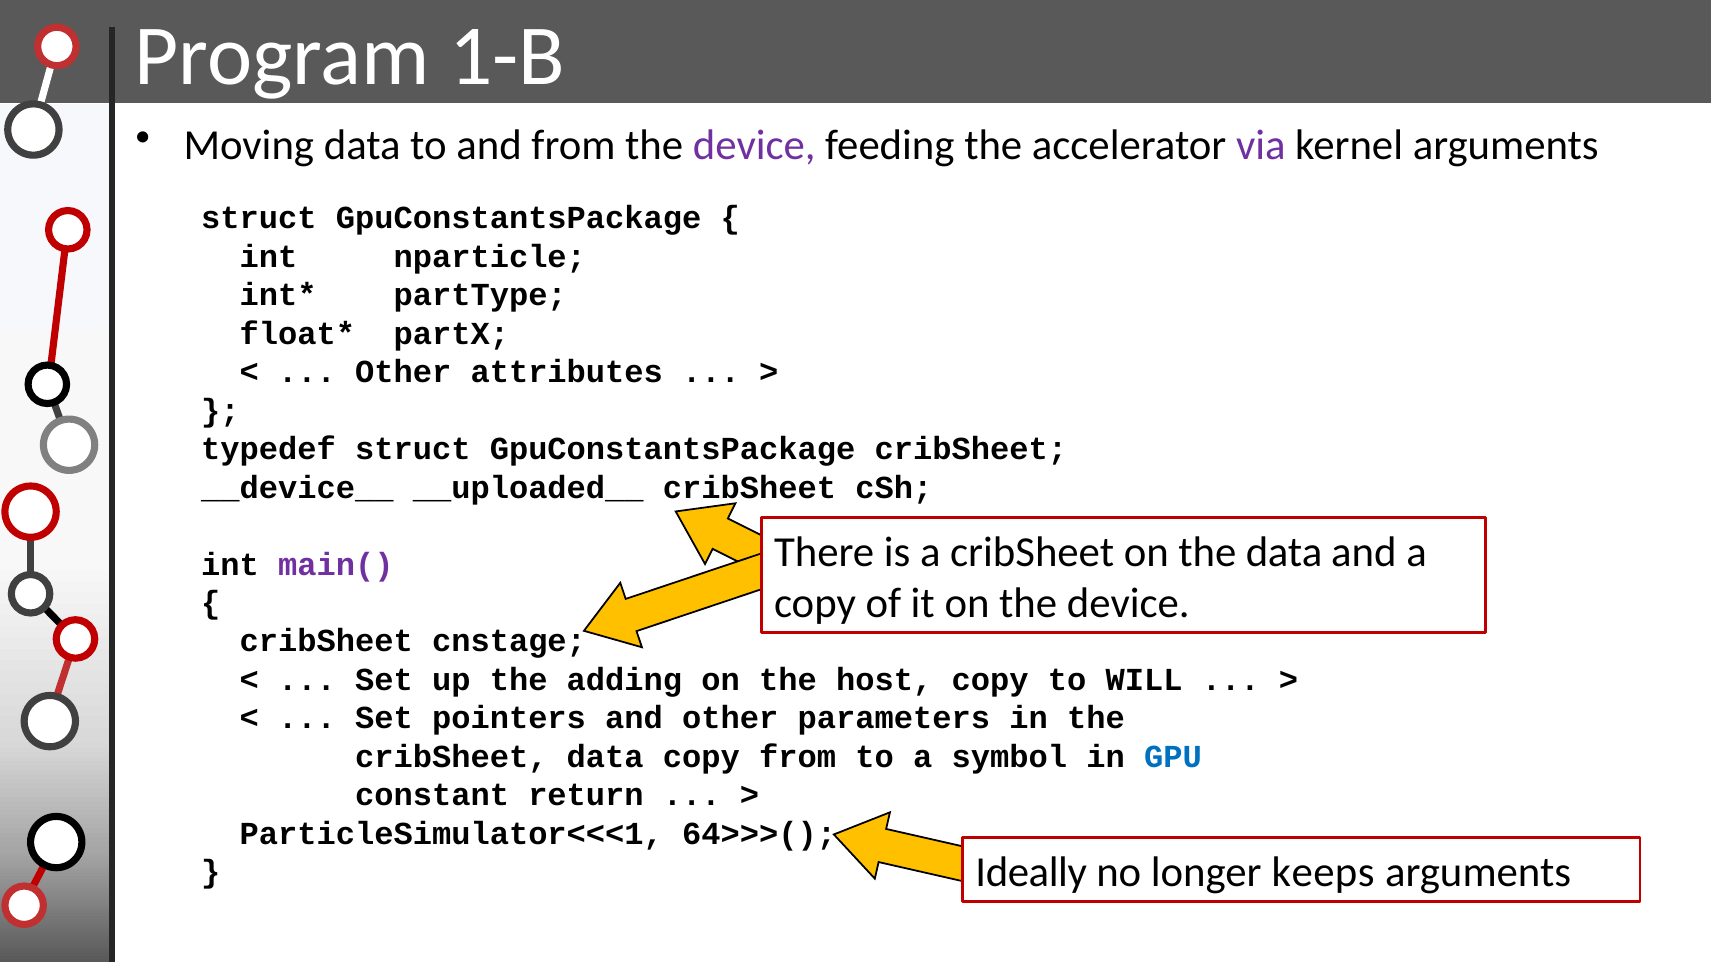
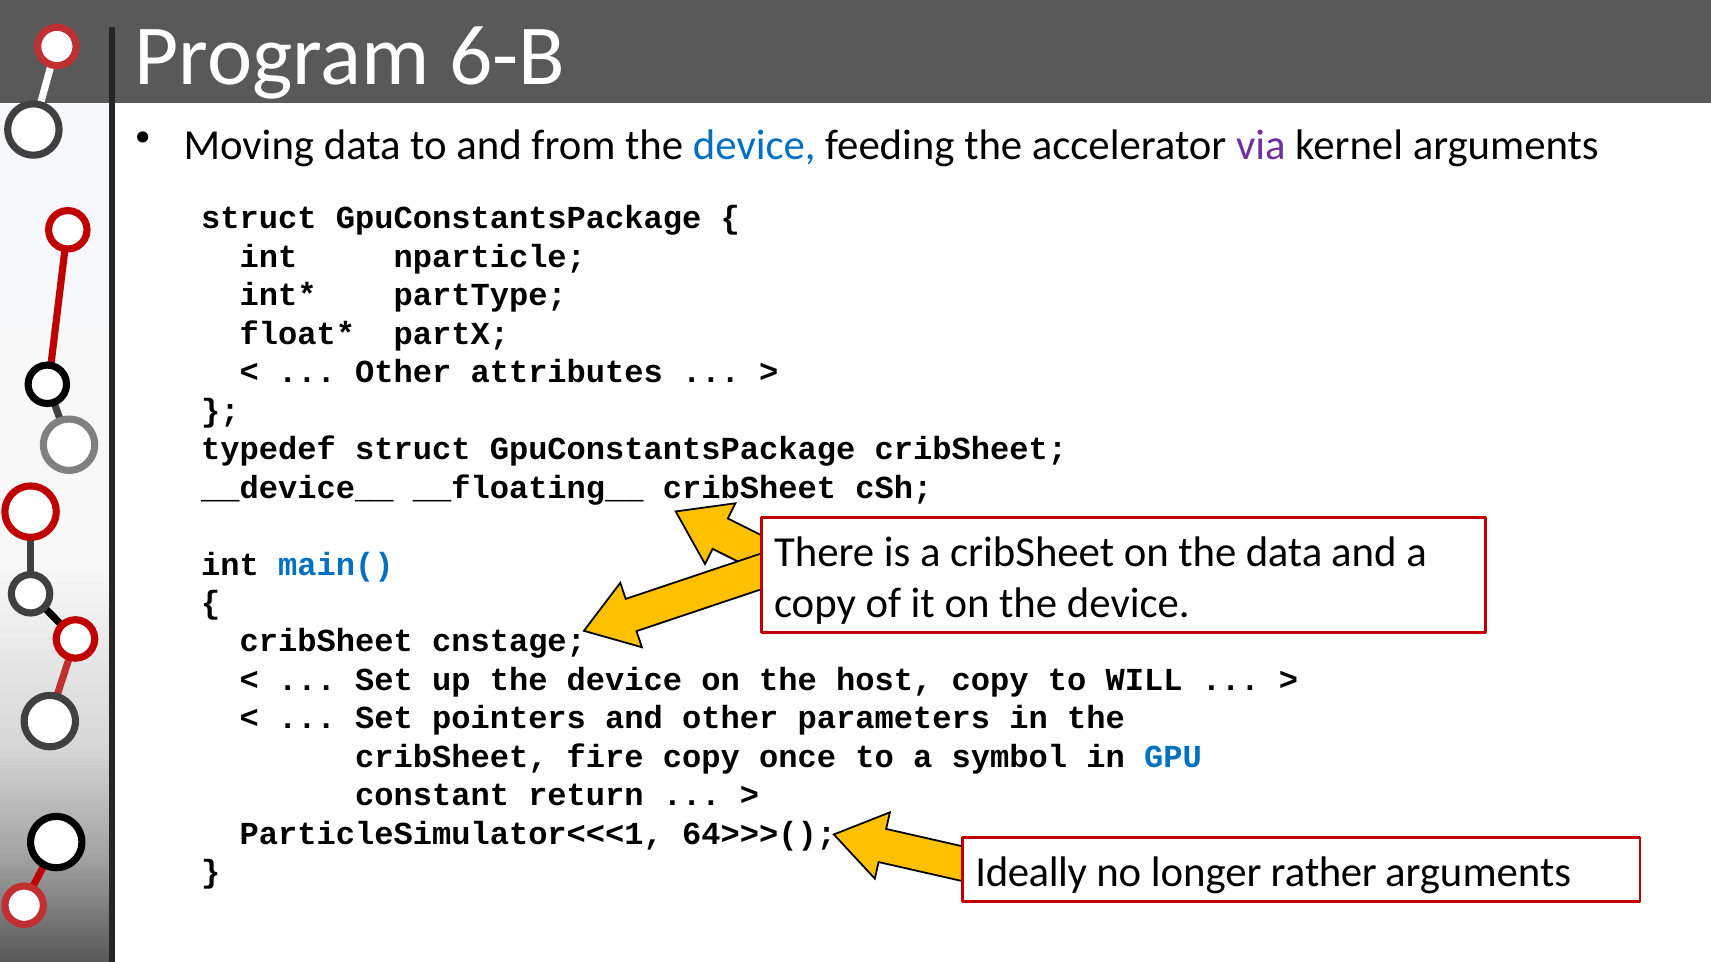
1-B: 1-B -> 6-B (507, 57)
device colour: purple -> blue (754, 145)
__uploaded__: __uploaded__ -> __floating__ (528, 488)
main( colour: purple -> blue (336, 565)
up the adding: adding -> device (624, 680)
cribSheet data: data -> fire (605, 757)
copy from: from -> once (798, 757)
keeps: keeps -> rather (1324, 873)
